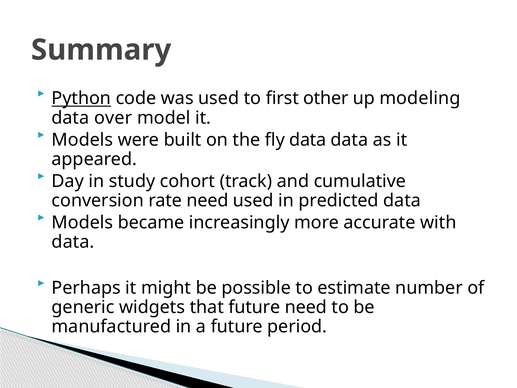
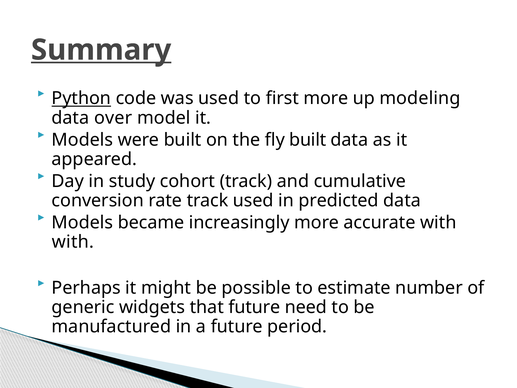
Summary underline: none -> present (101, 50)
first other: other -> more (326, 98)
fly data: data -> built (308, 140)
rate need: need -> track (208, 200)
data: data -> with (73, 242)
